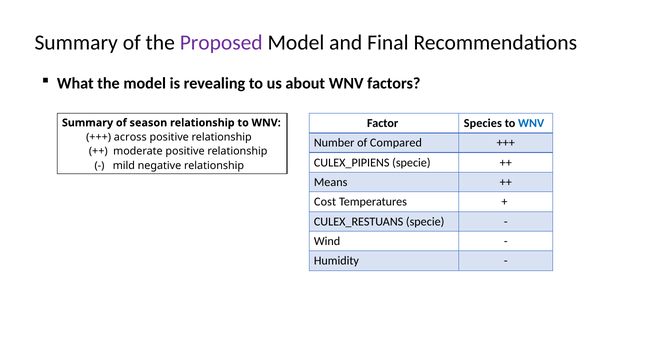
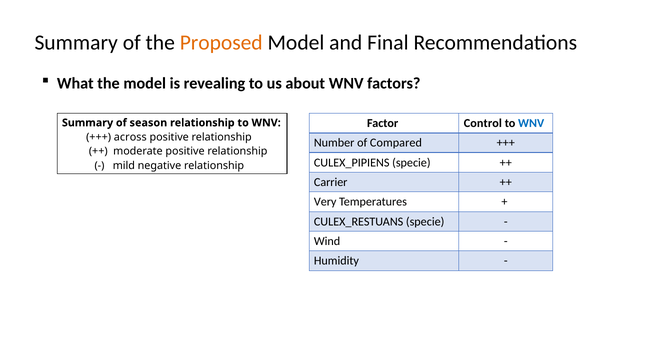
Proposed colour: purple -> orange (221, 43)
Species: Species -> Control (483, 123)
Means: Means -> Carrier (331, 182)
Cost: Cost -> Very (325, 202)
